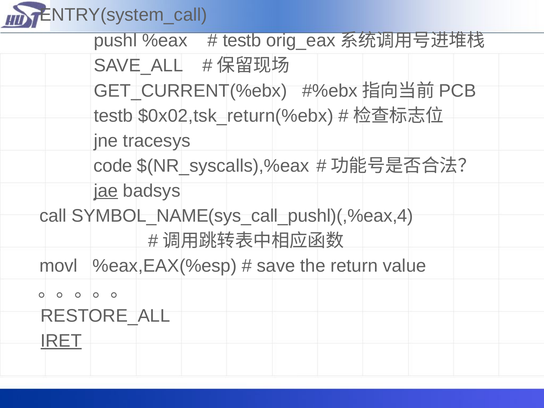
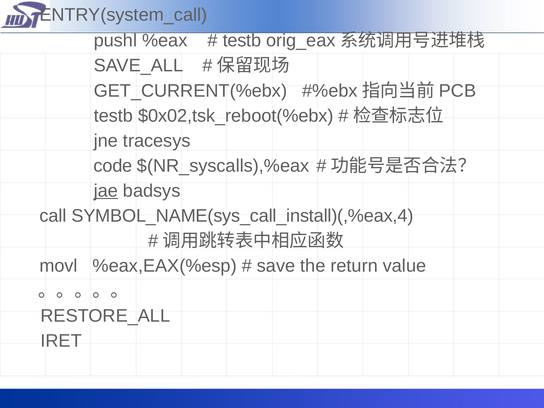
$0x02,tsk_return(%ebx: $0x02,tsk_return(%ebx -> $0x02,tsk_reboot(%ebx (236, 116)
SYMBOL_NAME(sys_call_pushl)(,%eax,4: SYMBOL_NAME(sys_call_pushl)(,%eax,4 -> SYMBOL_NAME(sys_call_install)(,%eax,4 (242, 216)
IRET underline: present -> none (61, 341)
